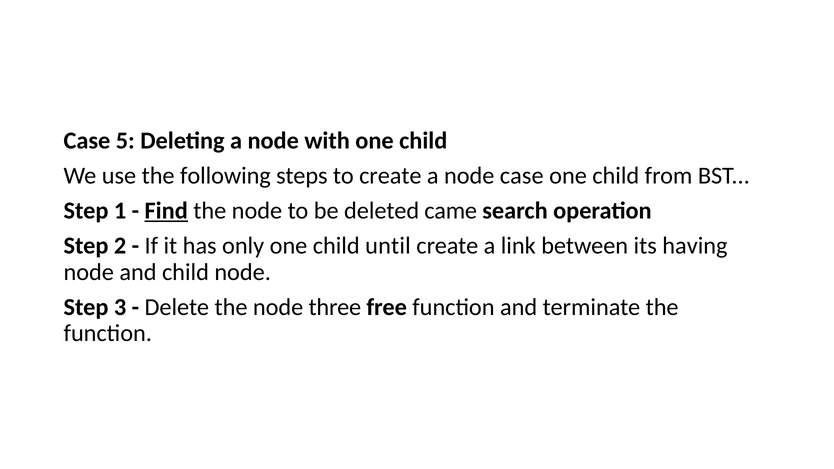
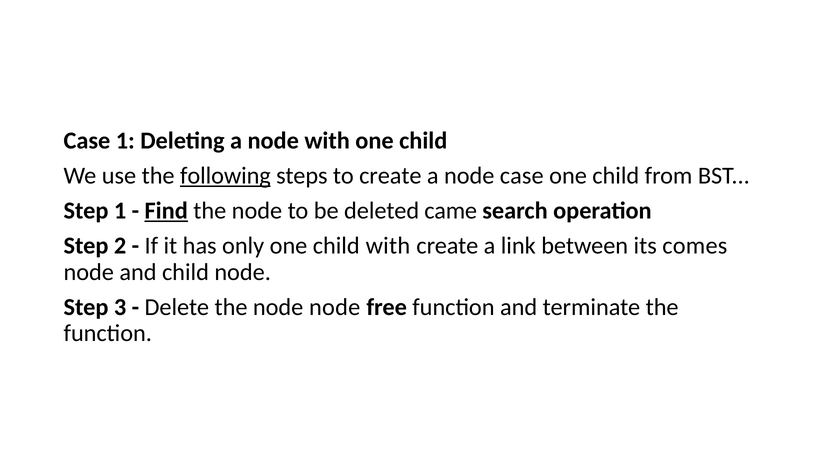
Case 5: 5 -> 1 (125, 141)
following underline: none -> present (225, 176)
child until: until -> with (388, 246)
having: having -> comes (695, 246)
node three: three -> node (335, 307)
